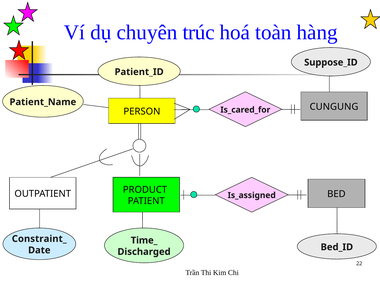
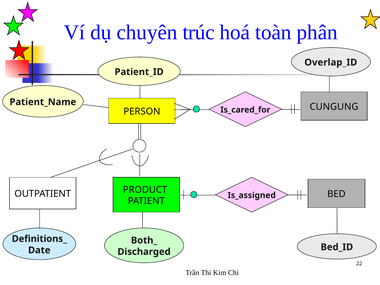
hàng: hàng -> phân (317, 32)
Suppose_ID: Suppose_ID -> Overlap_ID (331, 62)
Constraint_: Constraint_ -> Definitions_ (39, 239)
Time_: Time_ -> Both_ (144, 240)
